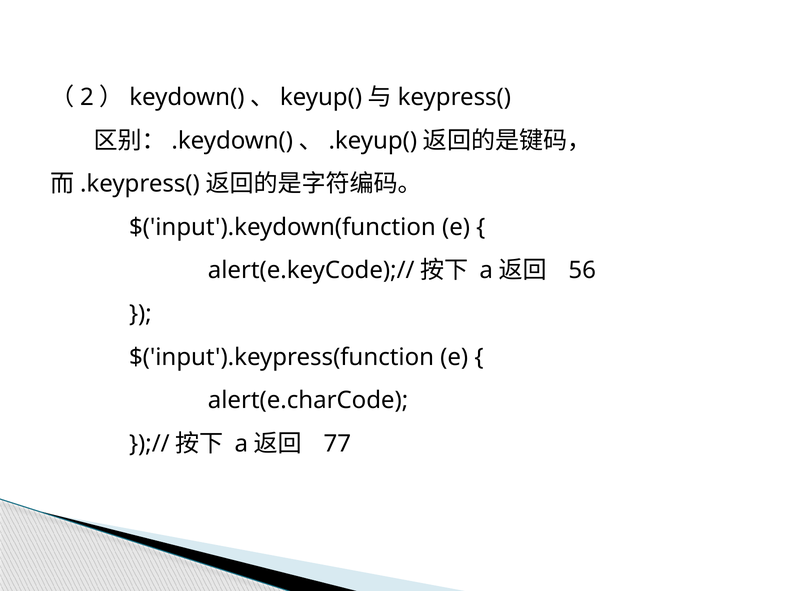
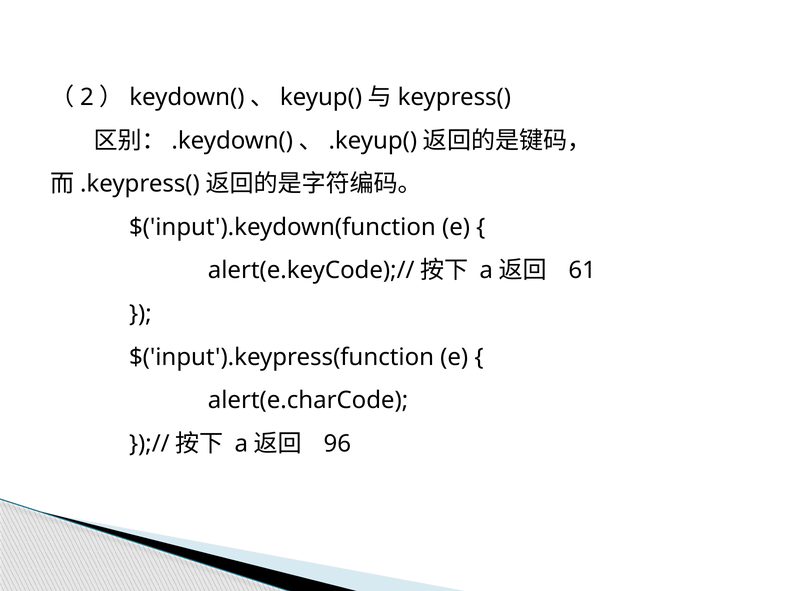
56: 56 -> 61 (582, 271)
77: 77 -> 96 (337, 444)
